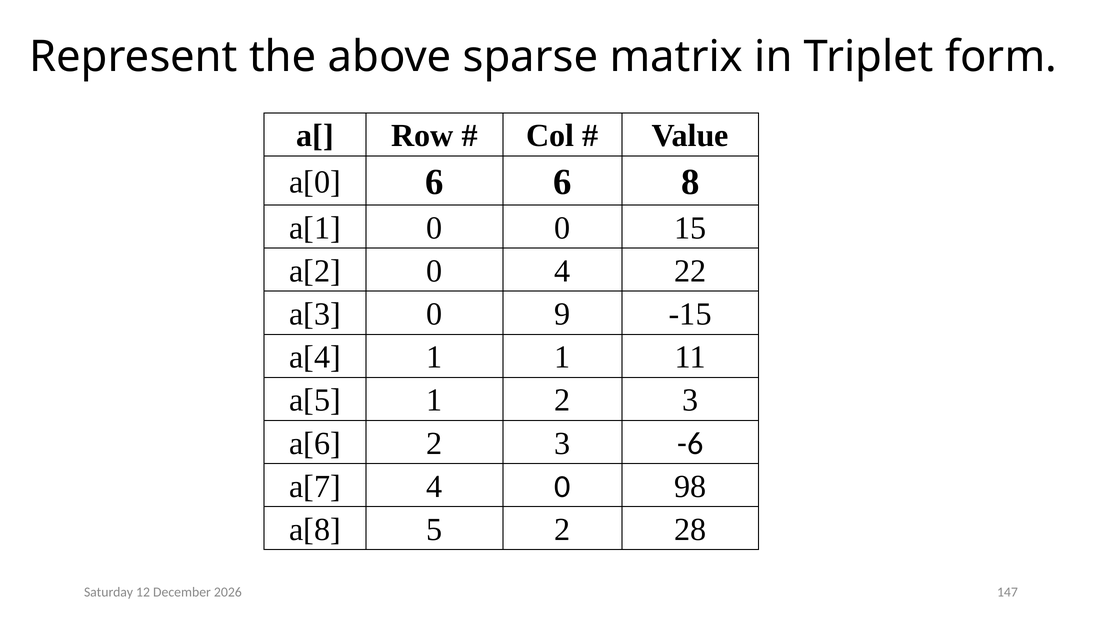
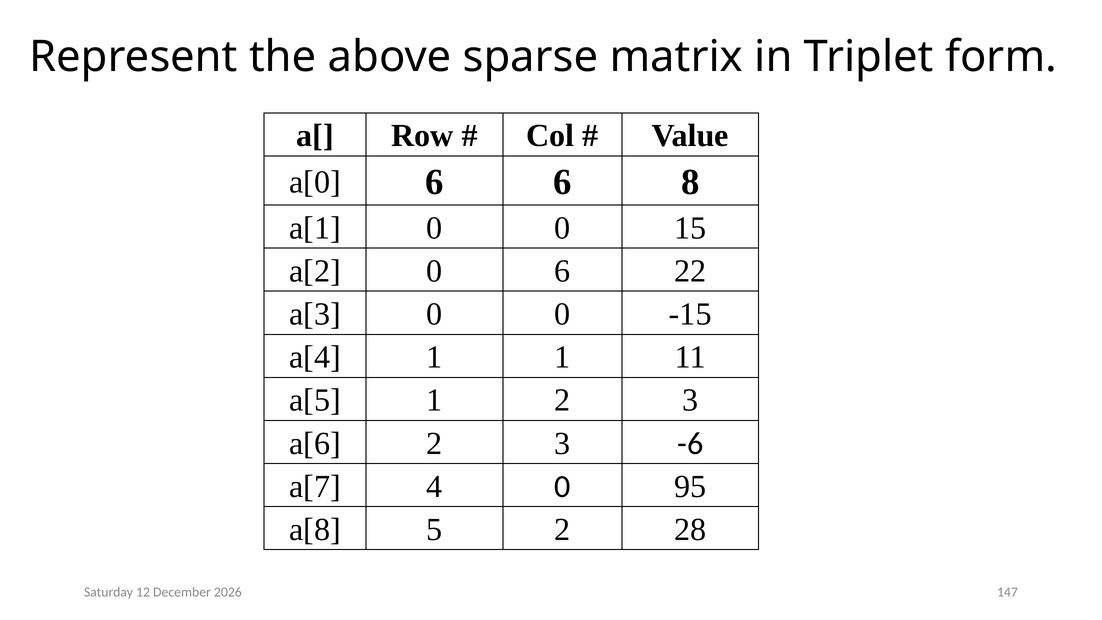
0 4: 4 -> 6 (562, 271)
a[3 0 9: 9 -> 0 (562, 314)
98: 98 -> 95 (690, 486)
